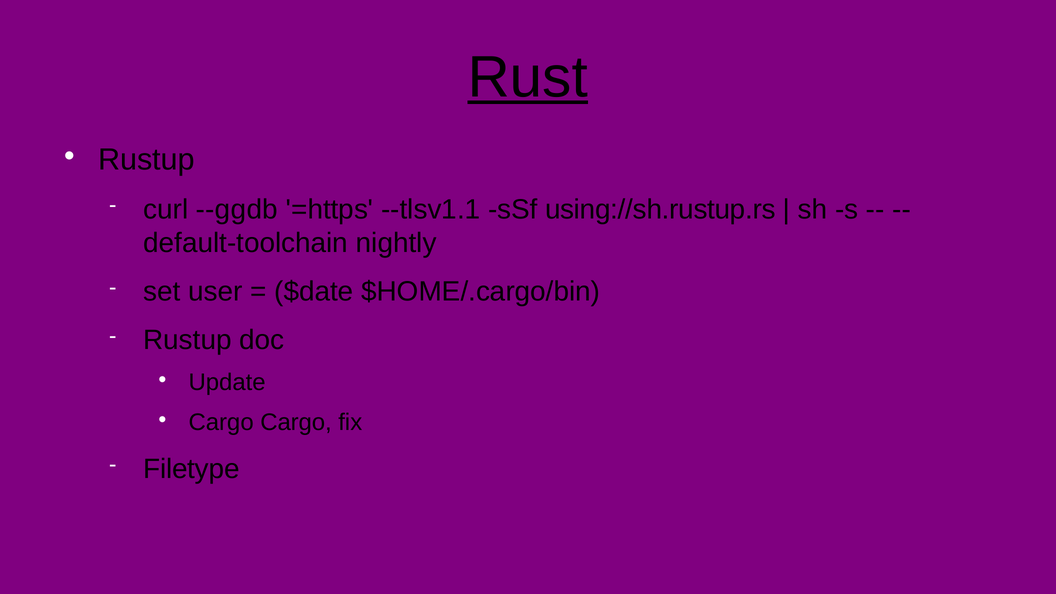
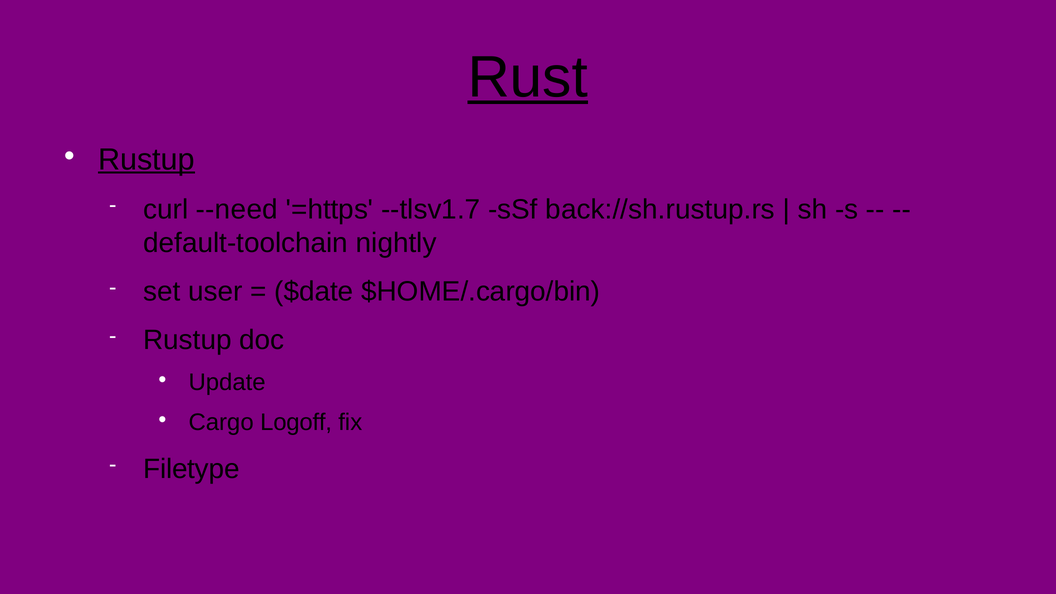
Rustup underline: none -> present (146, 159)
--ggdb: --ggdb -> --need (237, 209)
--tlsv1.1: --tlsv1.1 -> --tlsv1.7 (431, 209)
using://sh.rustup.rs: using://sh.rustup.rs -> back://sh.rustup.rs (660, 209)
Cargo Cargo: Cargo -> Logoff (296, 422)
